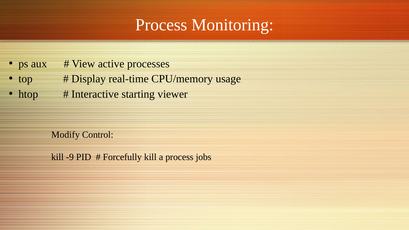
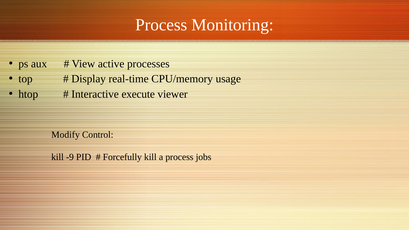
starting: starting -> execute (138, 94)
